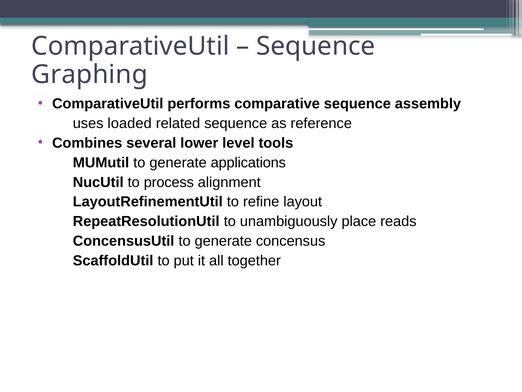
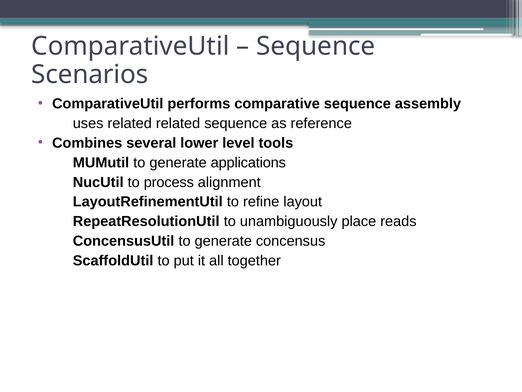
Graphing: Graphing -> Scenarios (90, 74)
loaded: loaded -> related (130, 123)
